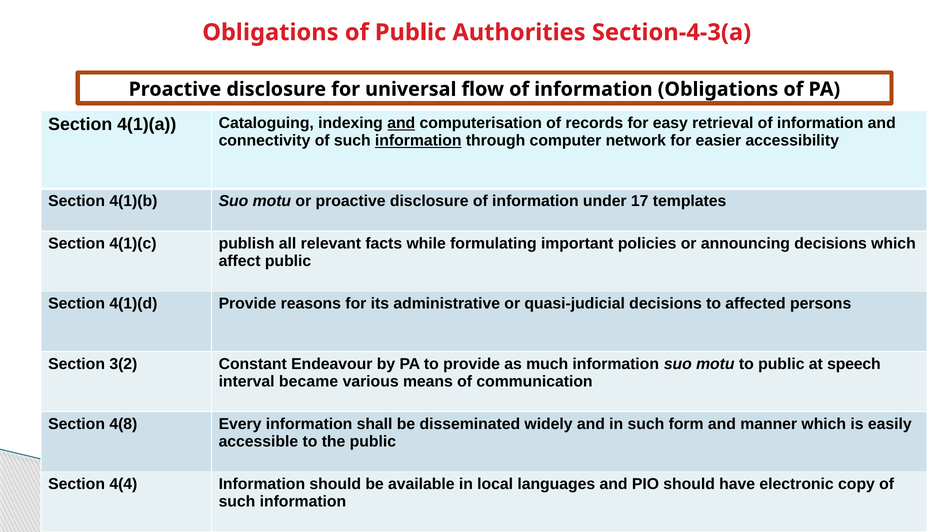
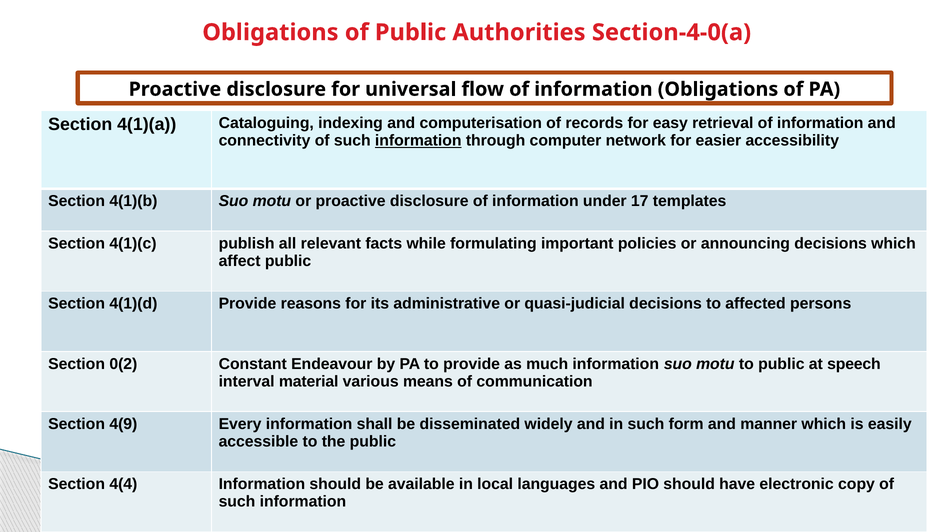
Section-4-3(a: Section-4-3(a -> Section-4-0(a (671, 32)
and underline: present -> none (401, 123)
3(2: 3(2 -> 0(2 (123, 364)
became: became -> material (309, 382)
4(8: 4(8 -> 4(9 (123, 425)
